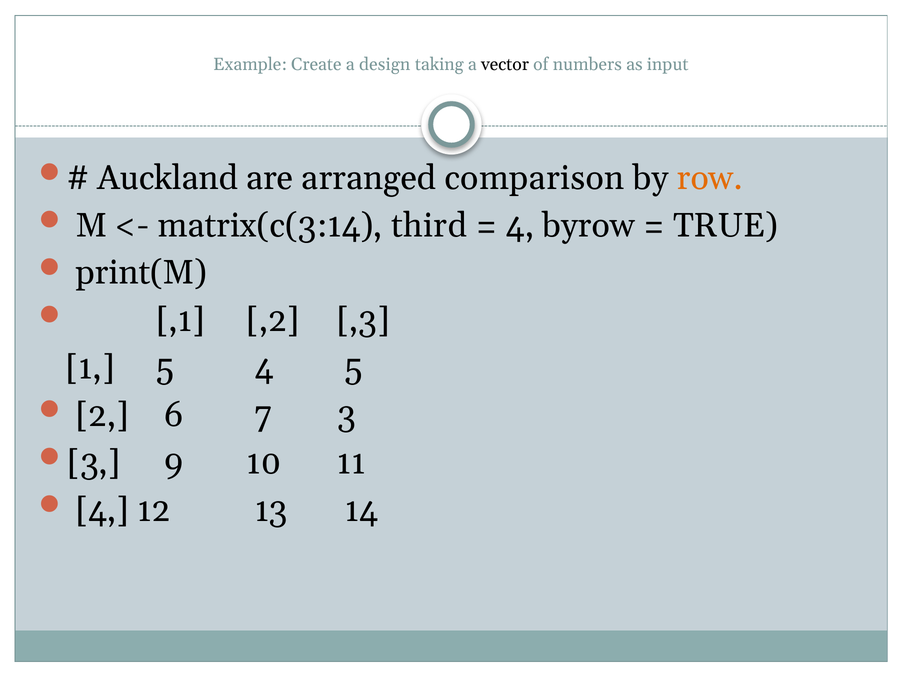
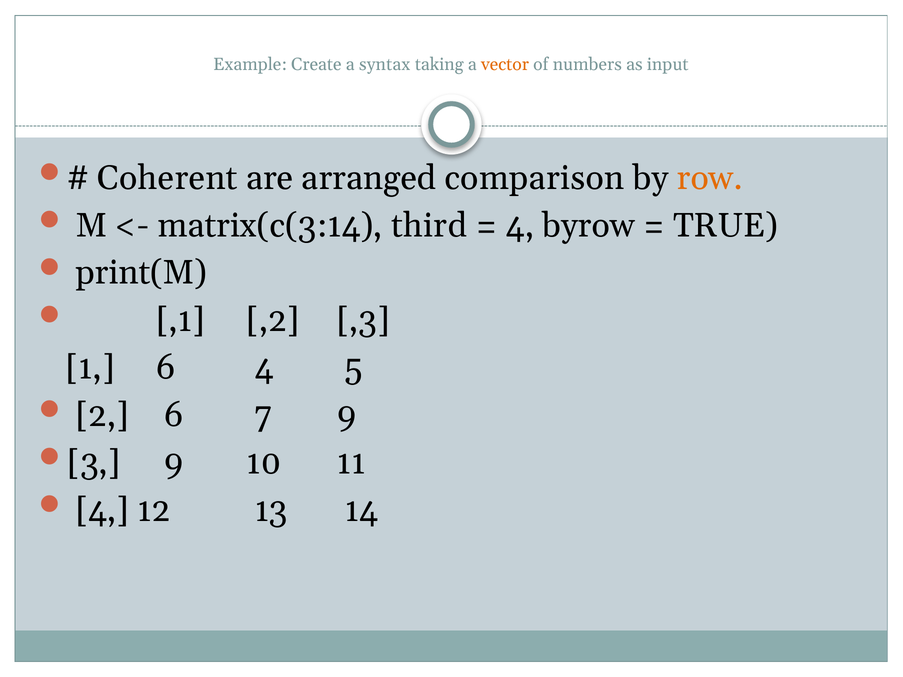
design: design -> syntax (385, 64)
vector colour: black -> orange (505, 64)
Auckland: Auckland -> Coherent (167, 178)
1 5: 5 -> 6 (166, 368)
7 3: 3 -> 9 (347, 415)
